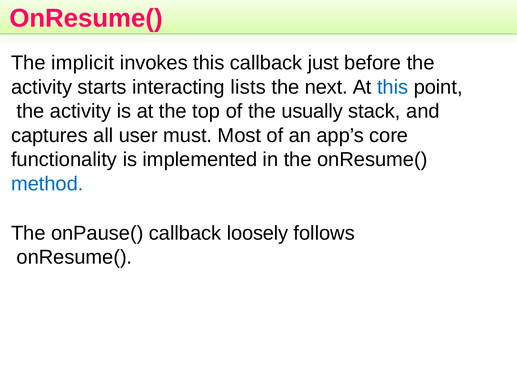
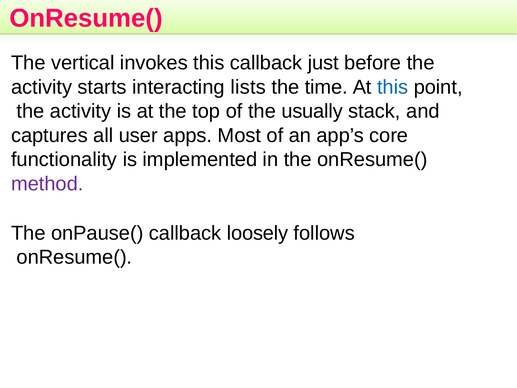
implicit: implicit -> vertical (83, 63)
next: next -> time (326, 87)
must: must -> apps (188, 135)
method colour: blue -> purple (47, 184)
